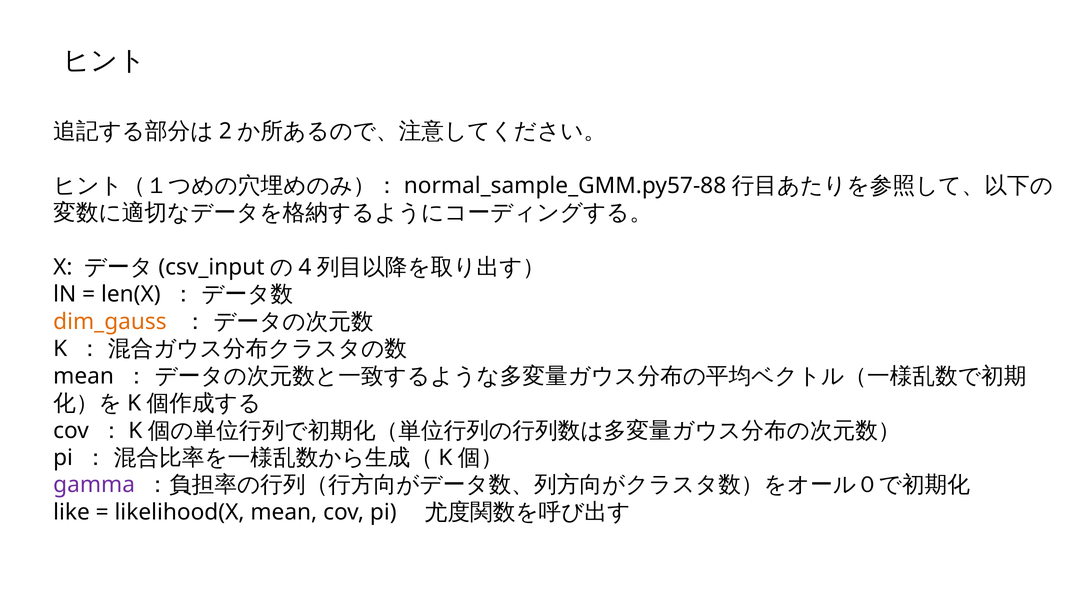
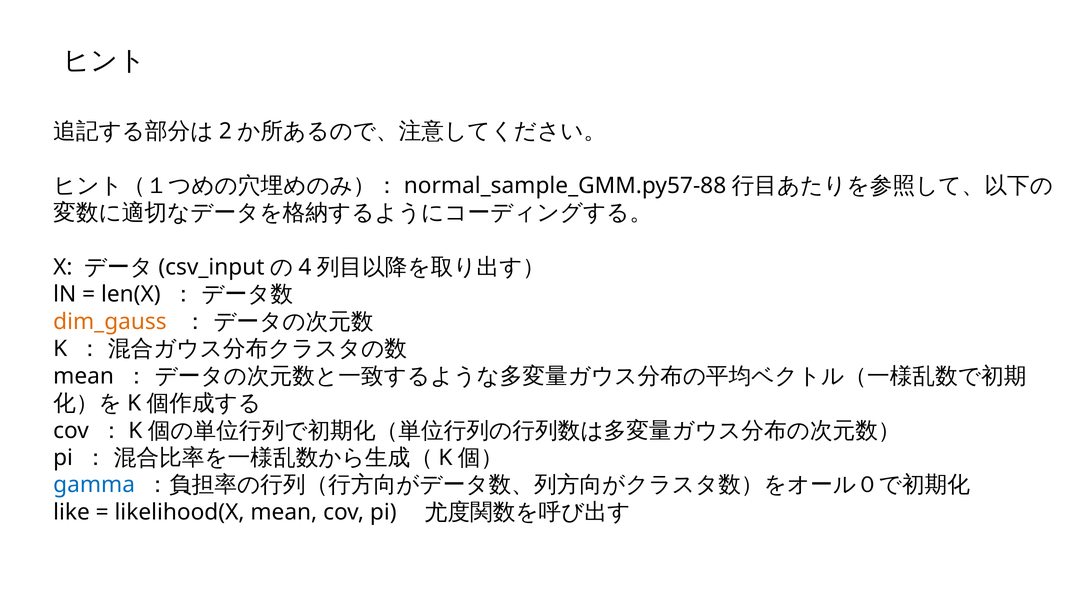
gamma colour: purple -> blue (94, 485)
